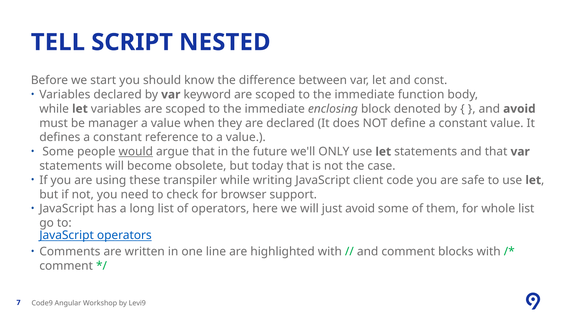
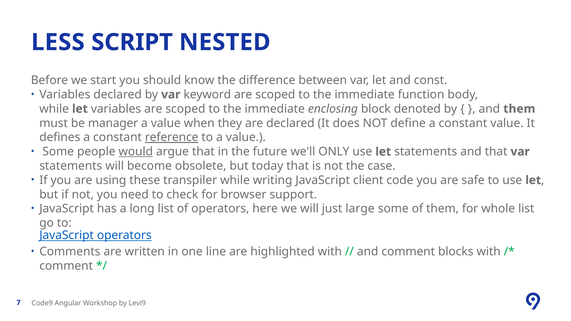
TELL: TELL -> LESS (58, 42)
and avoid: avoid -> them (519, 109)
reference underline: none -> present (172, 137)
just avoid: avoid -> large (360, 209)
